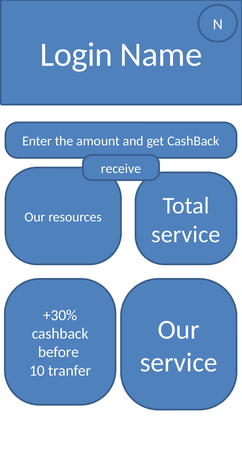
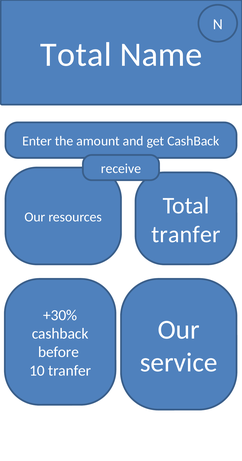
Login: Login -> Total (76, 55)
service: service -> tranfer (186, 234)
